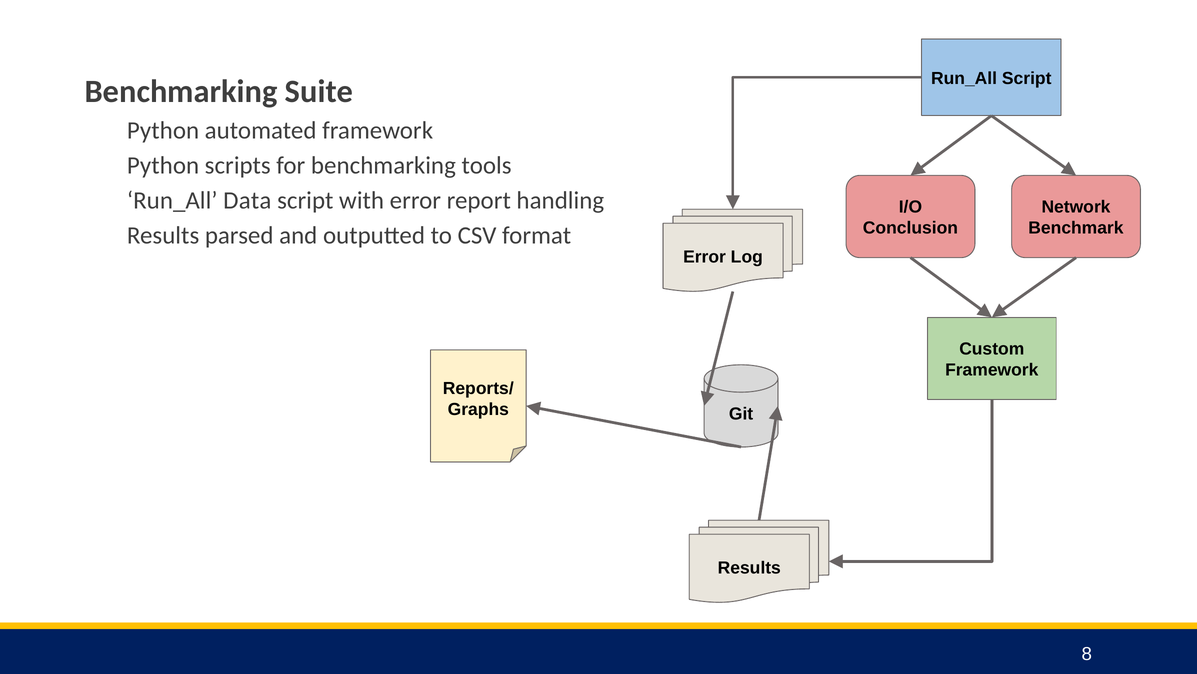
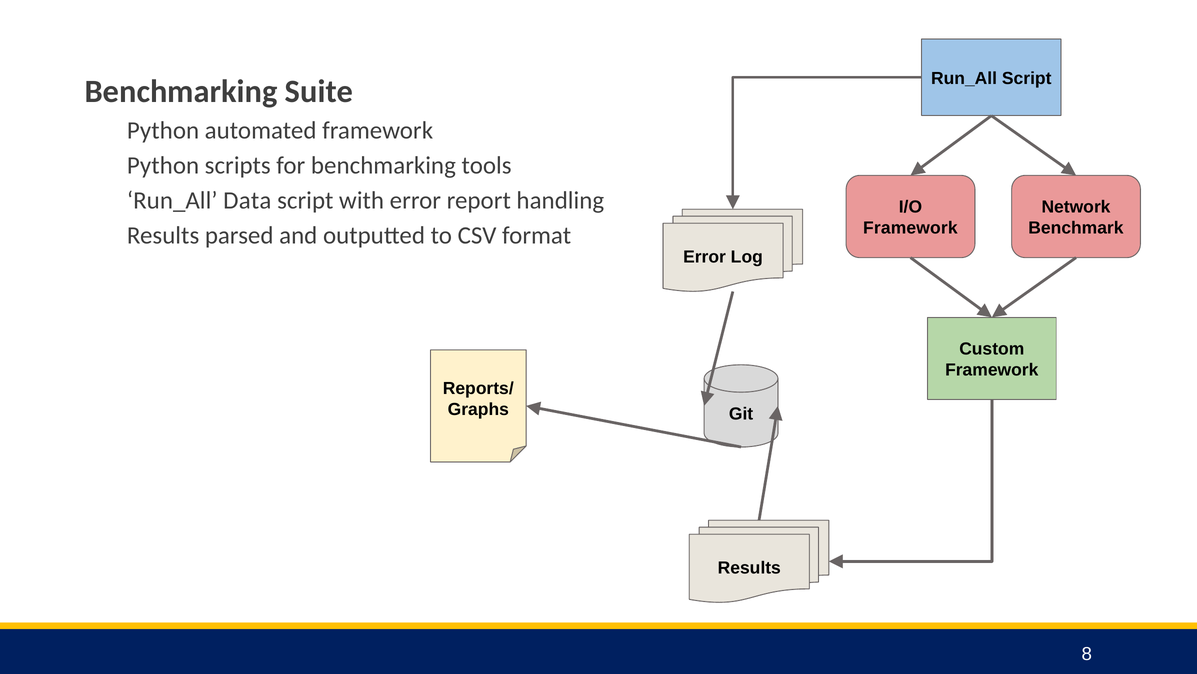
Conclusion: Conclusion -> Framework (910, 228)
